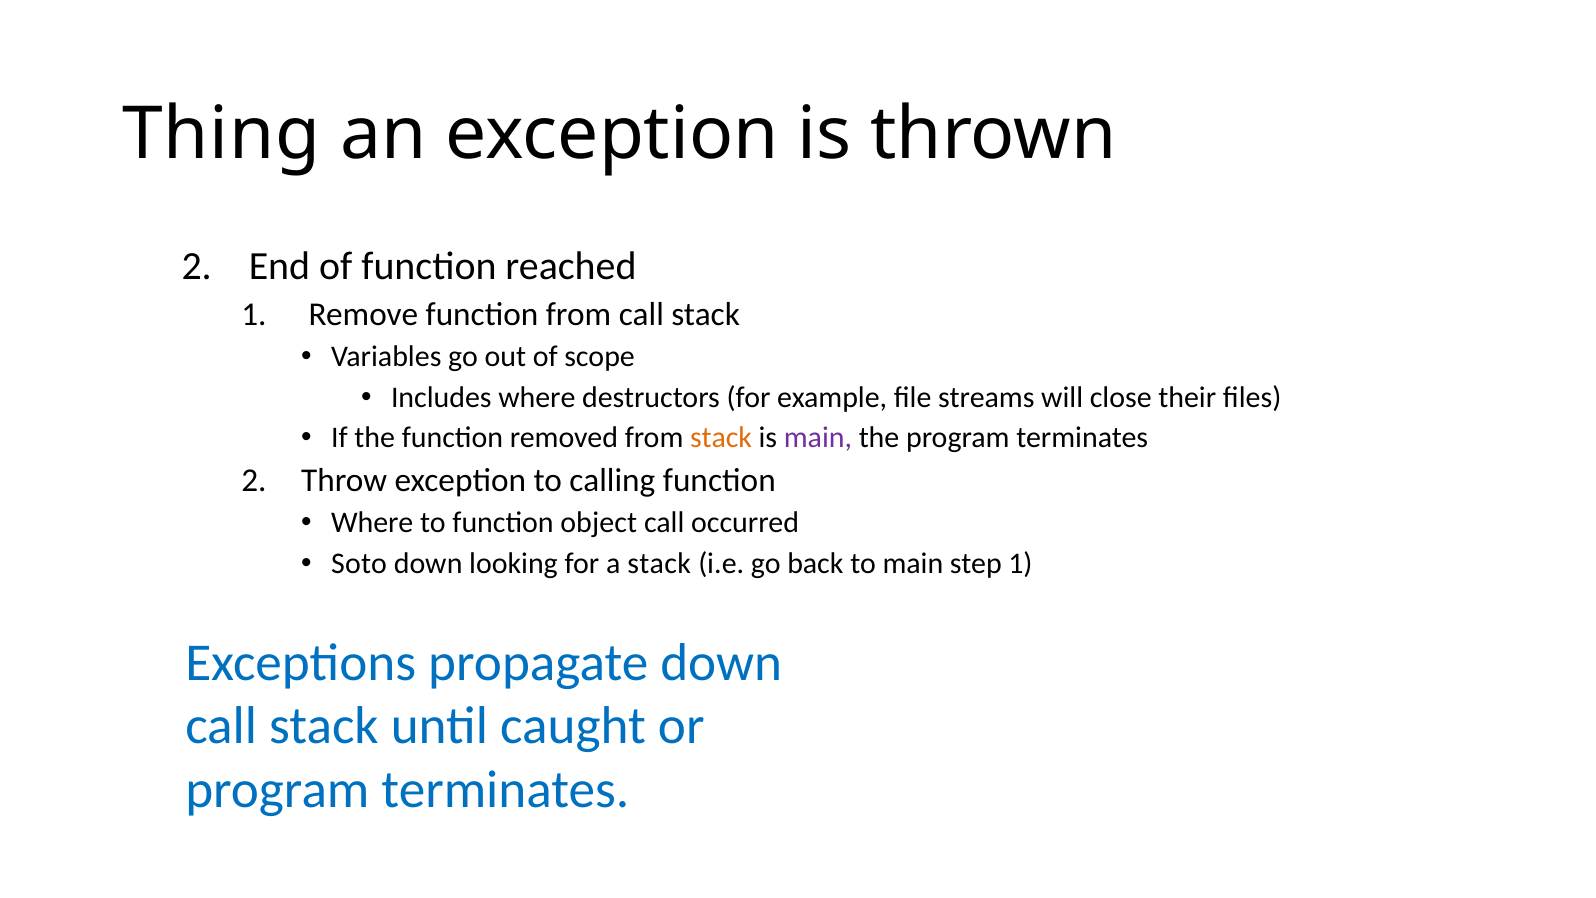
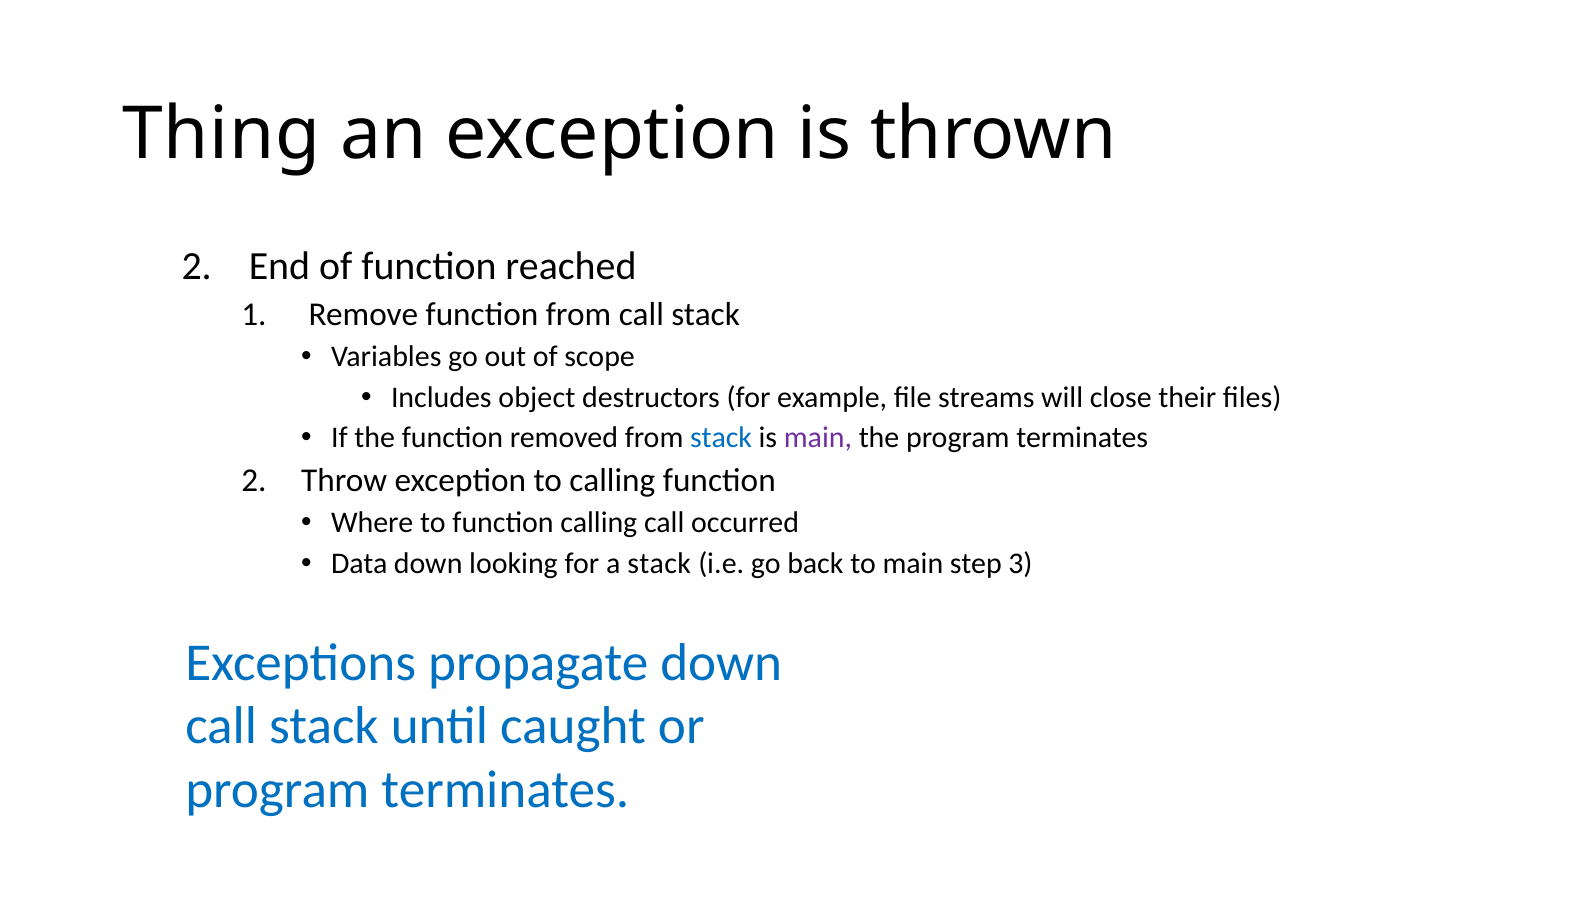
Includes where: where -> object (537, 397)
stack colour: orange -> blue (721, 438)
function object: object -> calling (599, 523)
Soto: Soto -> Data (359, 563)
step 1: 1 -> 3 (1020, 563)
